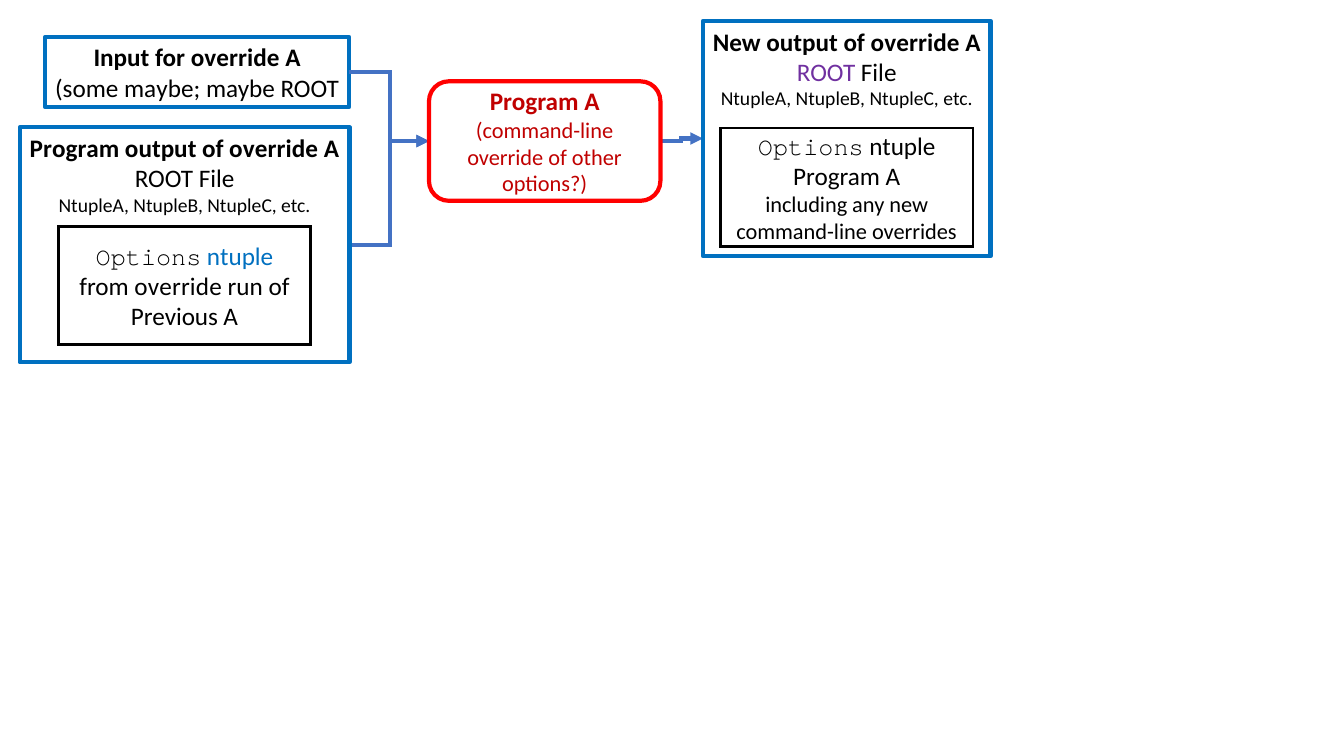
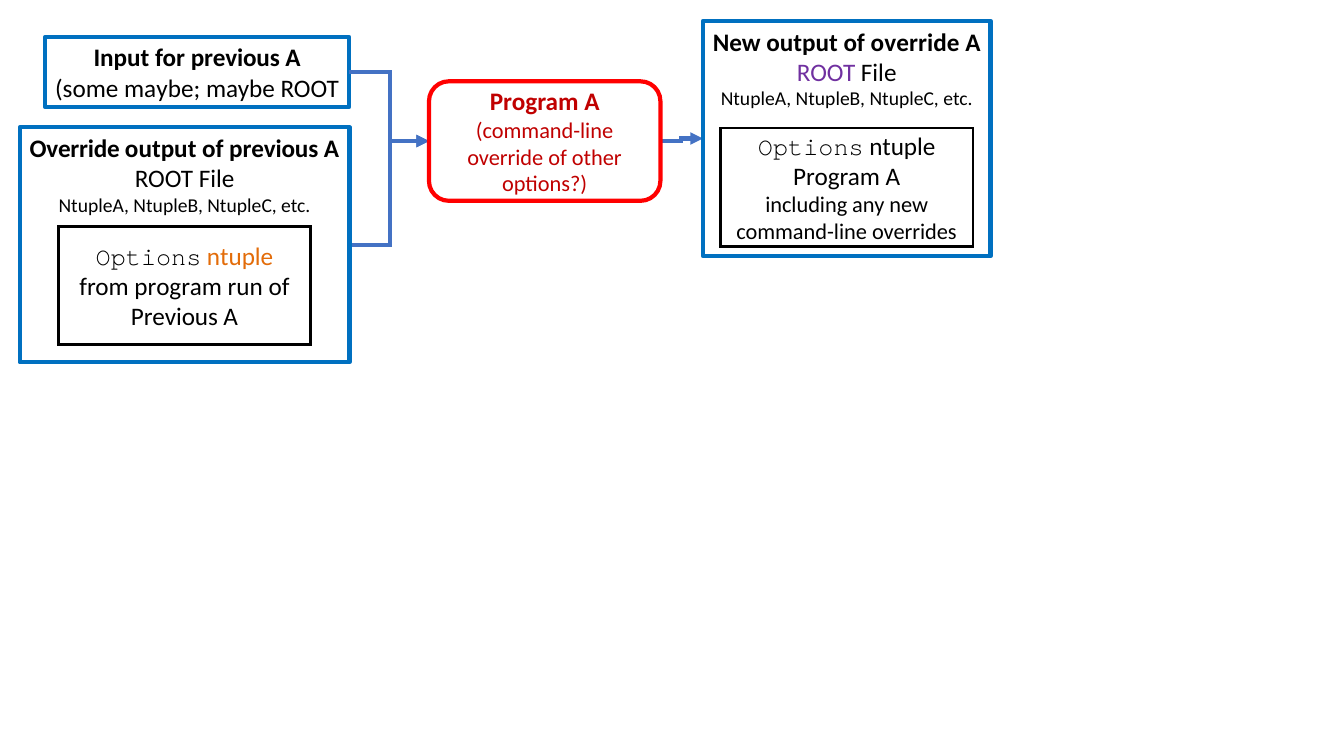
for override: override -> previous (235, 59)
Program: Program -> Override (75, 149)
override: override -> previous (274, 149)
ntuple colour: blue -> orange (240, 257)
from override: override -> program (178, 287)
